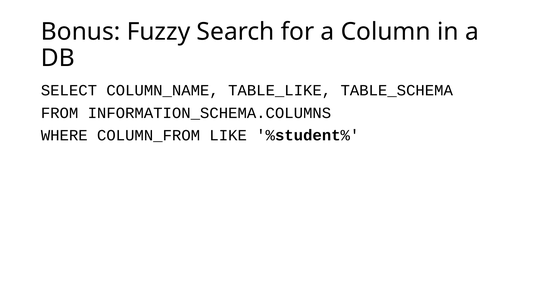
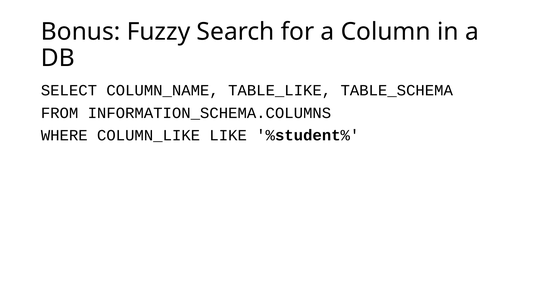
COLUMN_FROM: COLUMN_FROM -> COLUMN_LIKE (149, 136)
